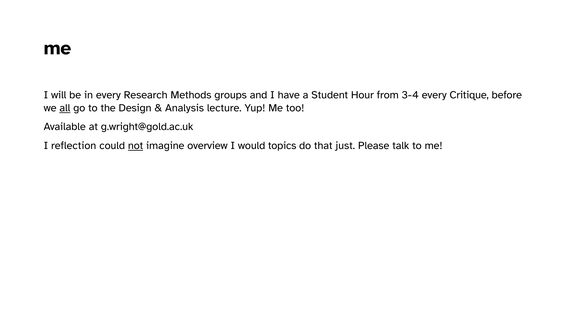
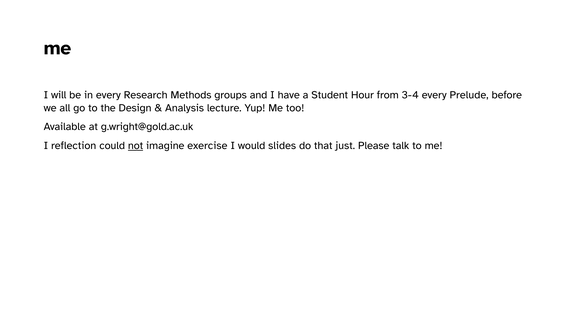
Critique: Critique -> Prelude (469, 95)
all underline: present -> none (65, 108)
overview: overview -> exercise (207, 146)
topics: topics -> slides (282, 146)
